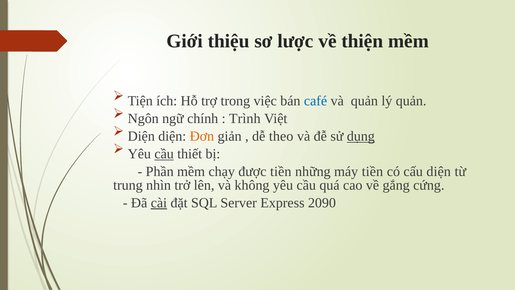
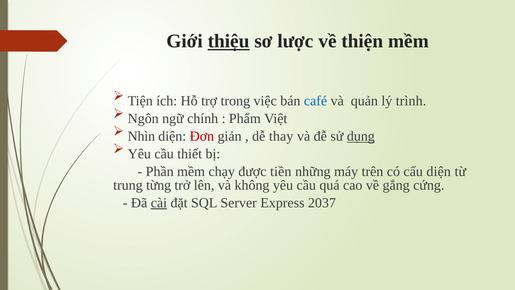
thiệu underline: none -> present (229, 41)
lý quản: quản -> trình (411, 101)
Trình: Trình -> Phẩm (245, 119)
Diện: Diện -> Nhìn (141, 136)
Đơn colour: orange -> red (202, 136)
theo: theo -> thay (281, 136)
cầu underline: present -> none (164, 154)
máy tiền: tiền -> trên (372, 172)
nhìn: nhìn -> từng (159, 185)
2090: 2090 -> 2037 (322, 203)
